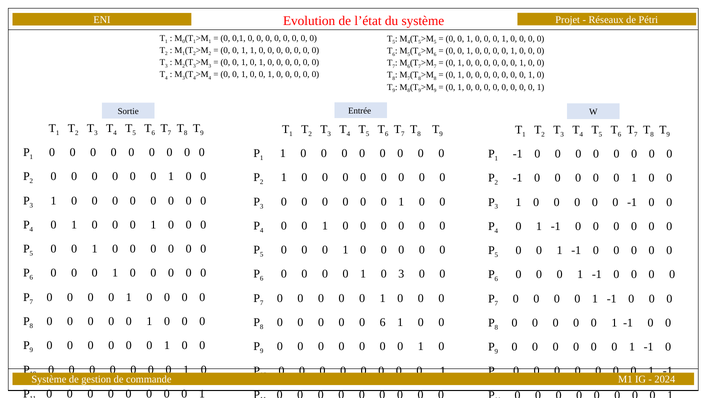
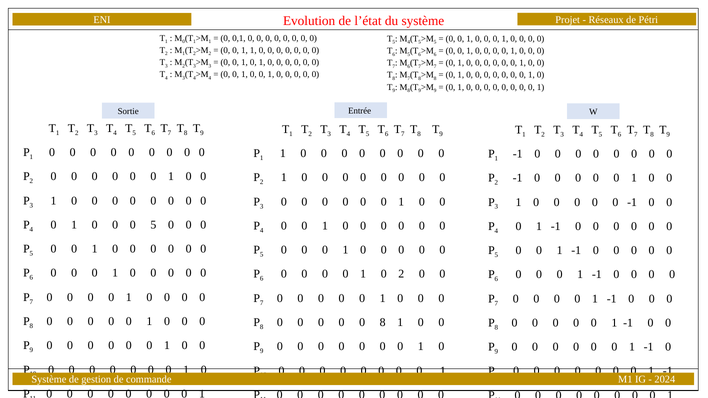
1: 1 -> 5 (153, 225)
0 3: 3 -> 2 (401, 274)
0 6: 6 -> 8 (383, 323)
